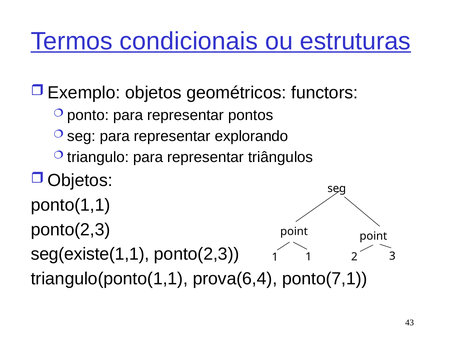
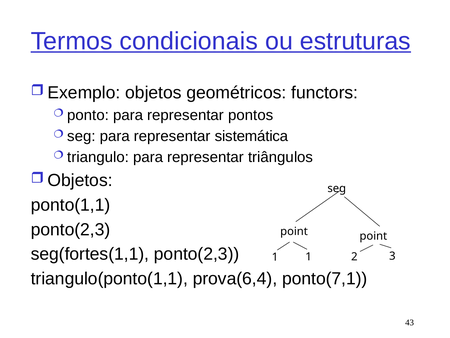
explorando: explorando -> sistemática (252, 136)
seg(existe(1,1: seg(existe(1,1 -> seg(fortes(1,1 (90, 254)
